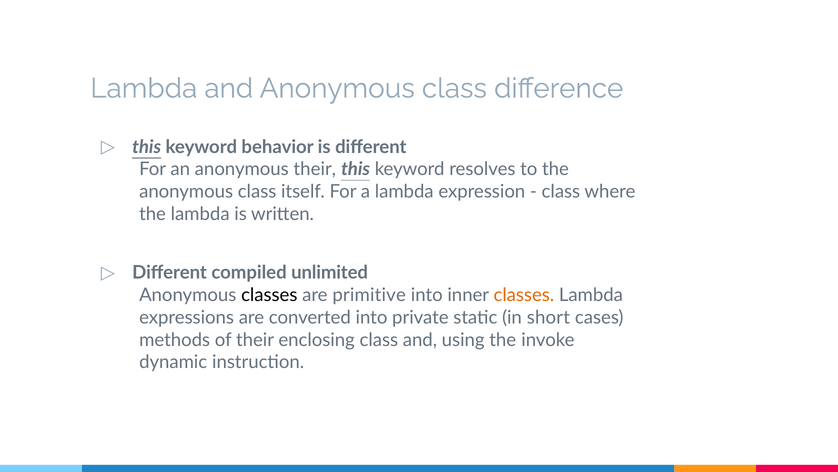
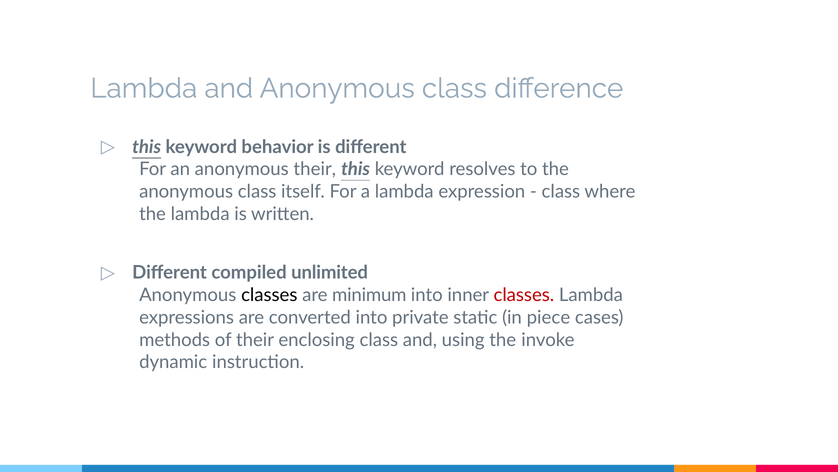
primitive: primitive -> minimum (369, 295)
classes colour: orange -> red (524, 295)
short: short -> piece (548, 317)
